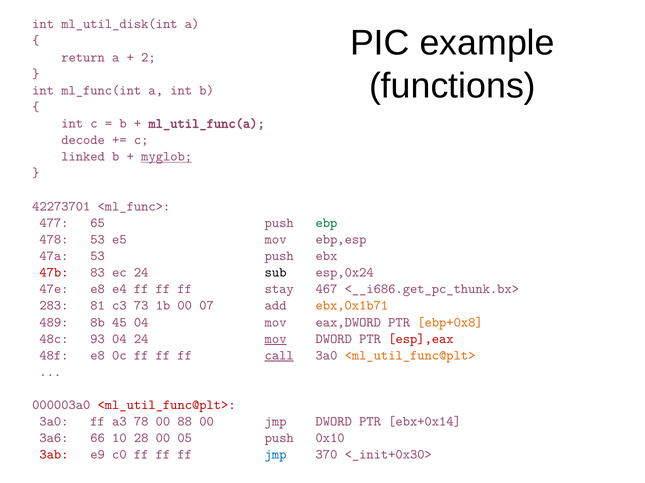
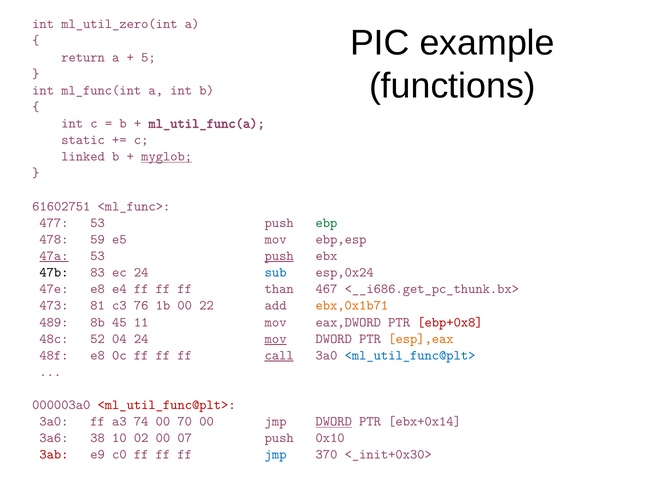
ml_util_disk(int: ml_util_disk(int -> ml_util_zero(int (119, 24)
2: 2 -> 5 (148, 57)
decode: decode -> static (83, 140)
42273701: 42273701 -> 61602751 (61, 206)
477 65: 65 -> 53 (98, 223)
478 53: 53 -> 59 (98, 239)
47a underline: none -> present (54, 256)
push underline: none -> present (279, 256)
47b colour: red -> black (54, 273)
sub colour: black -> blue (276, 273)
stay: stay -> than (279, 289)
283: 283 -> 473 (54, 306)
73: 73 -> 76 (141, 306)
07: 07 -> 22 (207, 306)
45 04: 04 -> 11 (141, 322)
ebp+0x8 colour: orange -> red (450, 322)
93: 93 -> 52 (98, 339)
esp],eax colour: red -> orange (421, 339)
<ml_util_func@plt> colour: orange -> blue (410, 356)
78: 78 -> 74 (141, 422)
88: 88 -> 70 (185, 422)
DWORD underline: none -> present (334, 422)
66: 66 -> 38 (98, 438)
28: 28 -> 02 (141, 438)
05: 05 -> 07 (185, 438)
